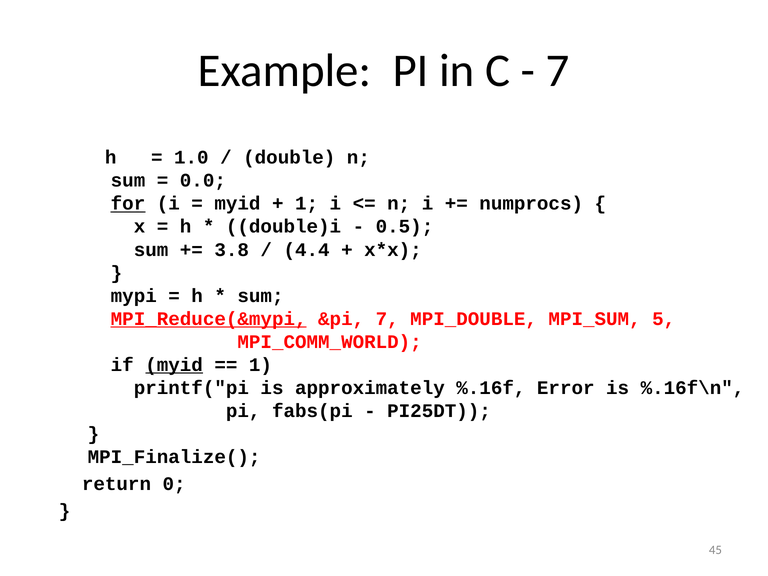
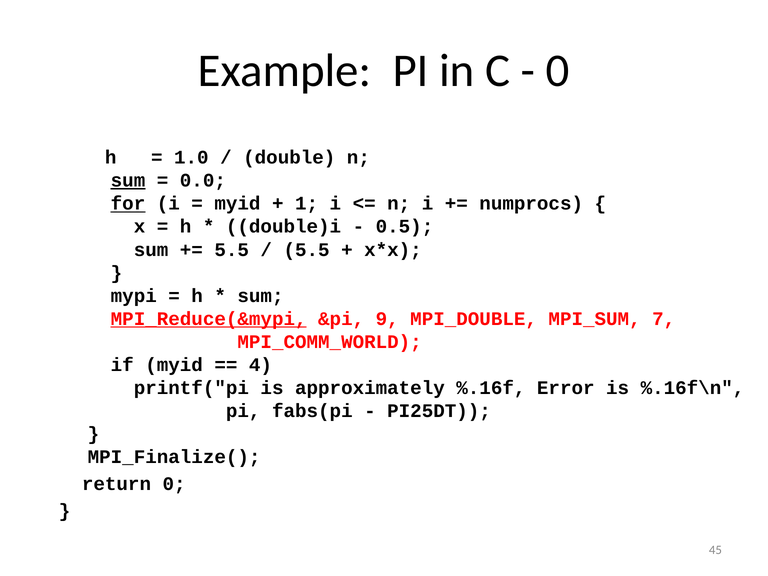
7: 7 -> 0 (558, 71)
sum underline: none -> present (128, 181)
3.8: 3.8 -> 5.5 (232, 250)
4.4: 4.4 -> 5.5 (307, 250)
&pi 7: 7 -> 9 (387, 319)
5: 5 -> 7 (664, 319)
myid underline: present -> none (174, 365)
1: 1 -> 4 (260, 365)
